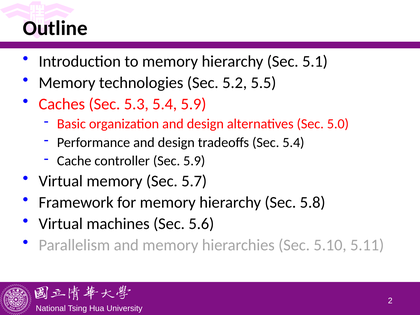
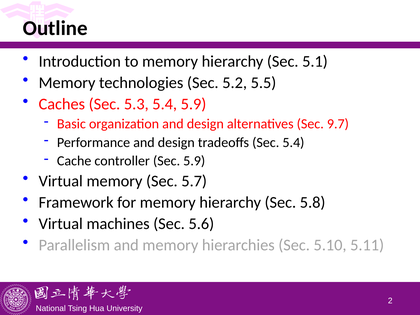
5.0: 5.0 -> 9.7 (338, 124)
